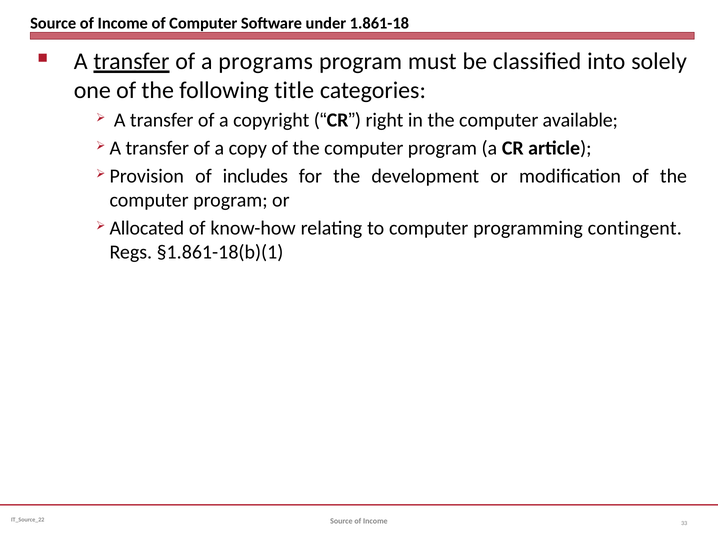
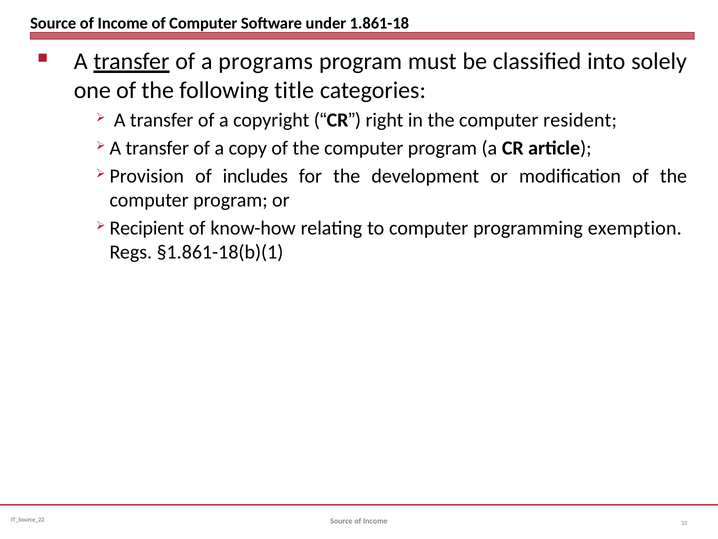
available: available -> resident (580, 120)
Allocated: Allocated -> Recipient (147, 228)
contingent: contingent -> exemption (635, 228)
